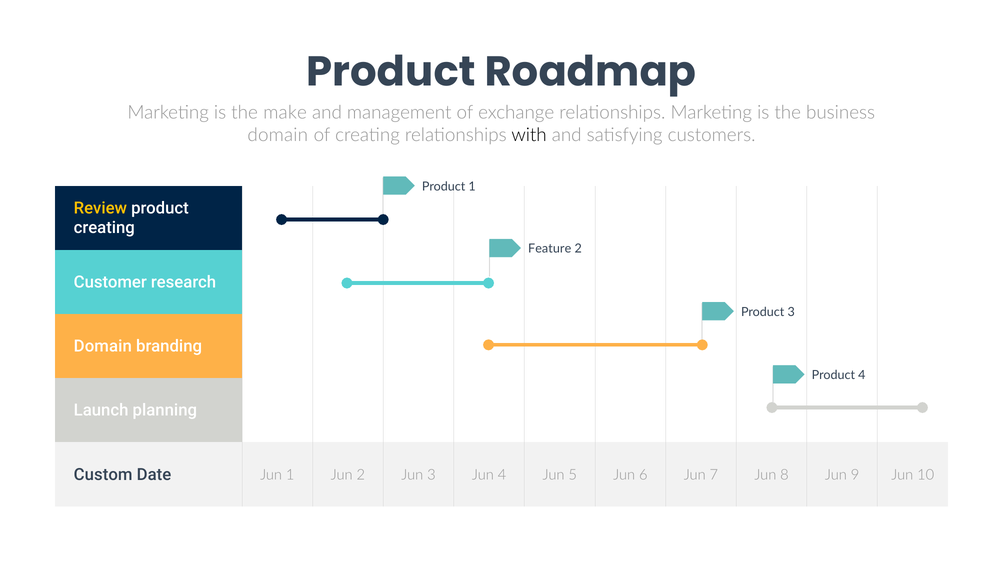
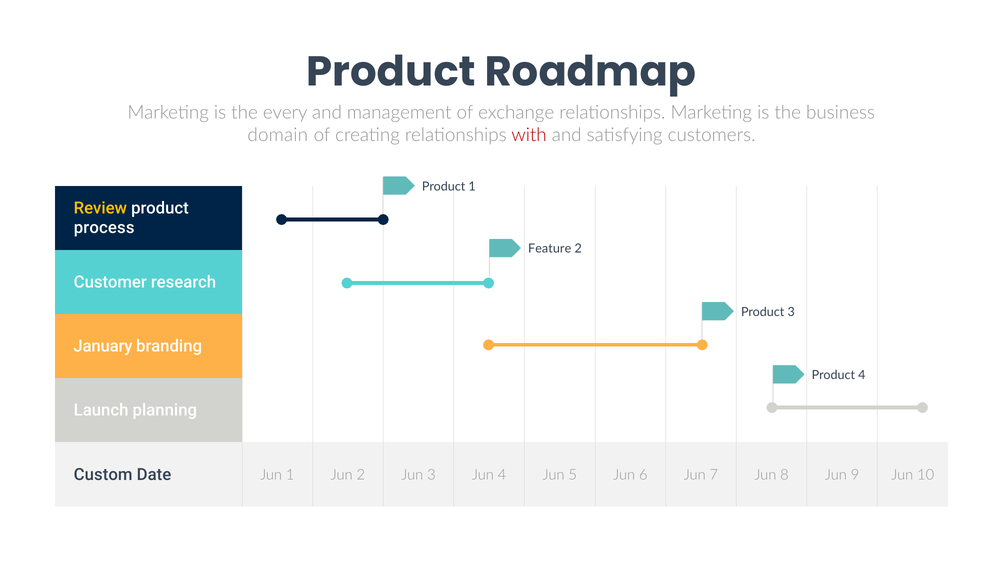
make: make -> every (285, 112)
with colour: black -> red (529, 135)
creating: creating -> process (104, 228)
Domain: Domain -> January (103, 347)
